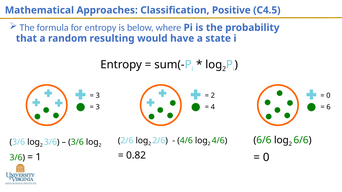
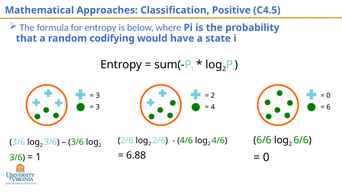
resulting: resulting -> codifying (112, 38)
0.82: 0.82 -> 6.88 (136, 156)
